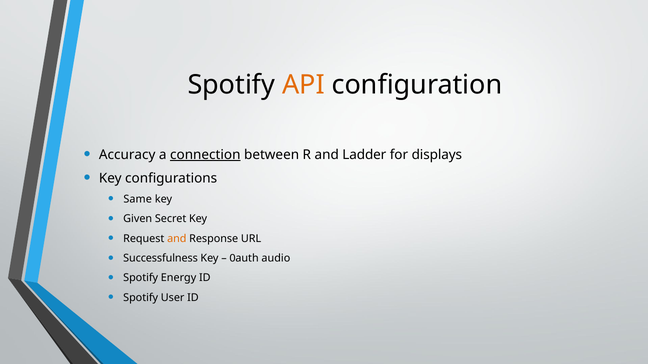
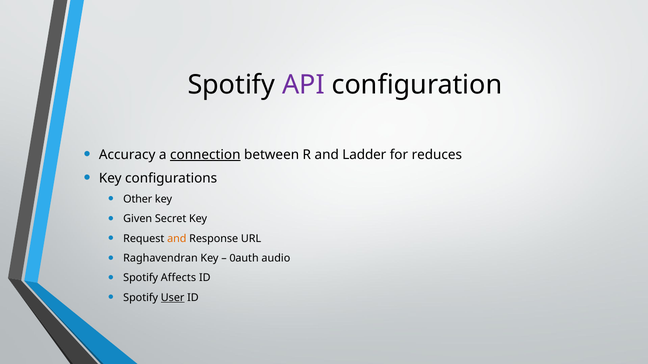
API colour: orange -> purple (303, 85)
displays: displays -> reduces (437, 155)
Same: Same -> Other (138, 199)
Successfulness: Successfulness -> Raghavendran (160, 259)
Energy: Energy -> Affects (179, 278)
User underline: none -> present (173, 298)
